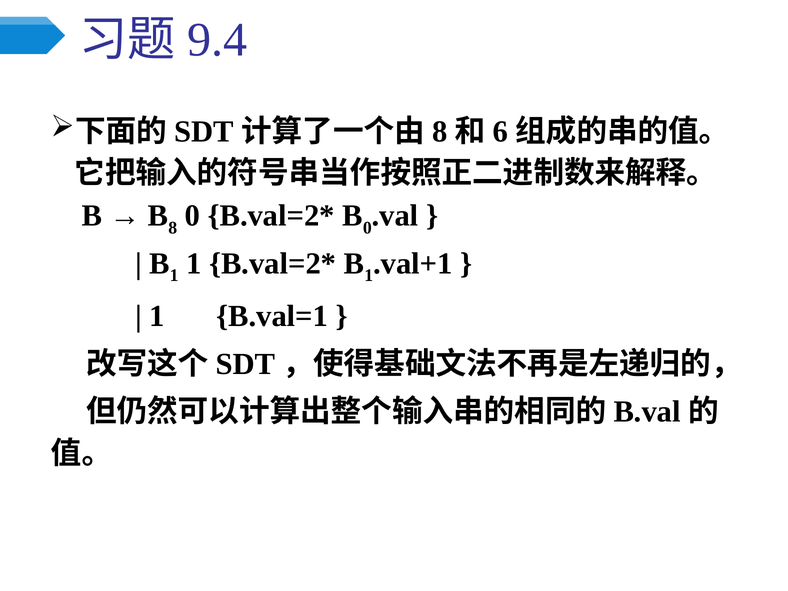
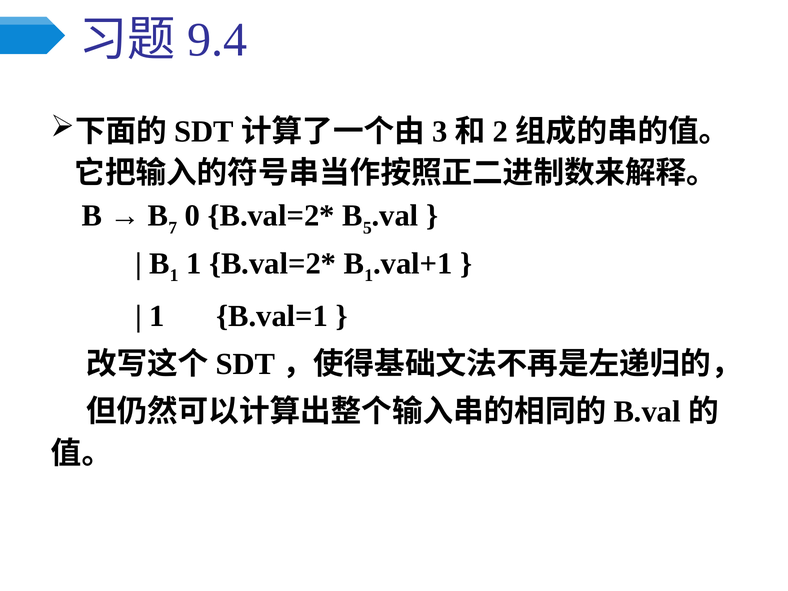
8: 8 -> 3 (440, 131)
6: 6 -> 2 (500, 131)
B 8: 8 -> 7 (173, 228)
B 0: 0 -> 5 (367, 228)
